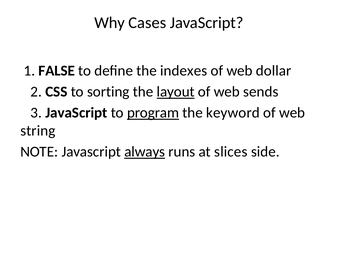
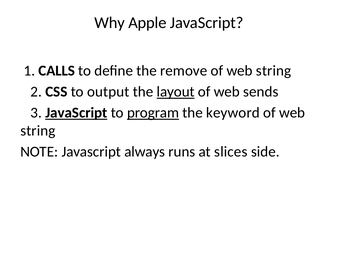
Cases: Cases -> Apple (147, 23)
FALSE: FALSE -> CALLS (57, 71)
indexes: indexes -> remove (184, 71)
dollar: dollar -> string (274, 71)
sorting: sorting -> output (108, 92)
JavaScript underline: none -> present (76, 113)
always underline: present -> none (145, 152)
